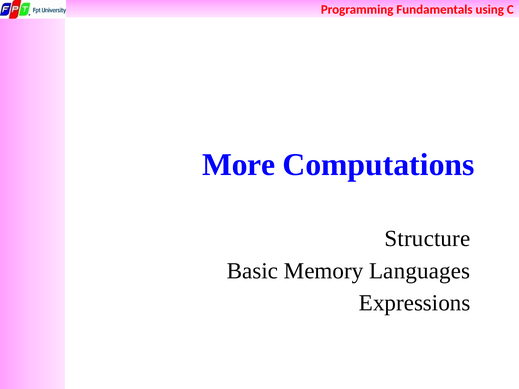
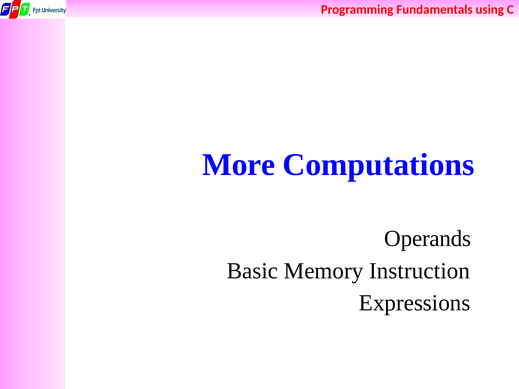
Structure: Structure -> Operands (428, 239)
Languages: Languages -> Instruction (420, 271)
